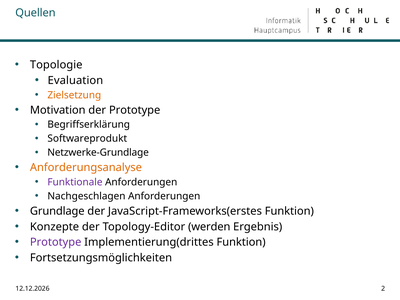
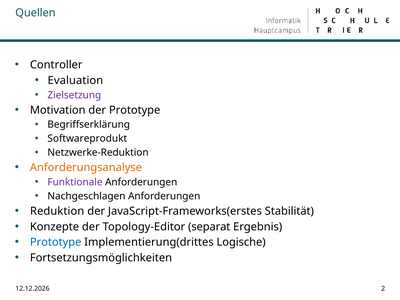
Topologie: Topologie -> Controller (56, 65)
Zielsetzung colour: orange -> purple (74, 95)
Netzwerke-Grundlage: Netzwerke-Grundlage -> Netzwerke-Reduktion (98, 153)
Grundlage: Grundlage -> Reduktion (57, 211)
JavaScript-Frameworks(erstes Funktion: Funktion -> Stabilität (289, 211)
werden: werden -> separat (209, 227)
Prototype colour: purple -> blue (56, 242)
Implementierung(drittes Funktion: Funktion -> Logische (241, 242)
